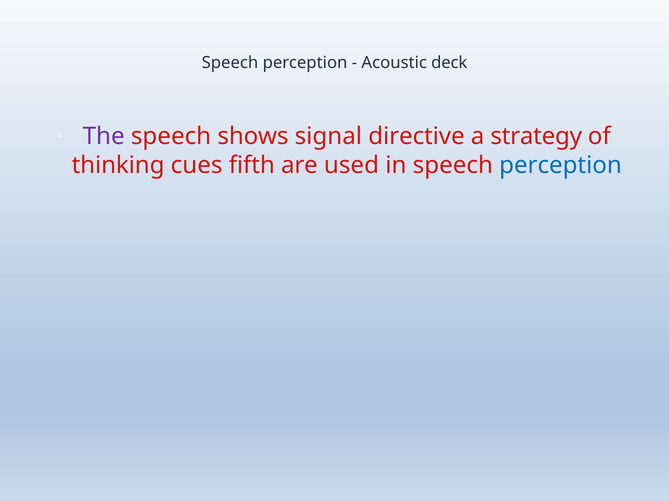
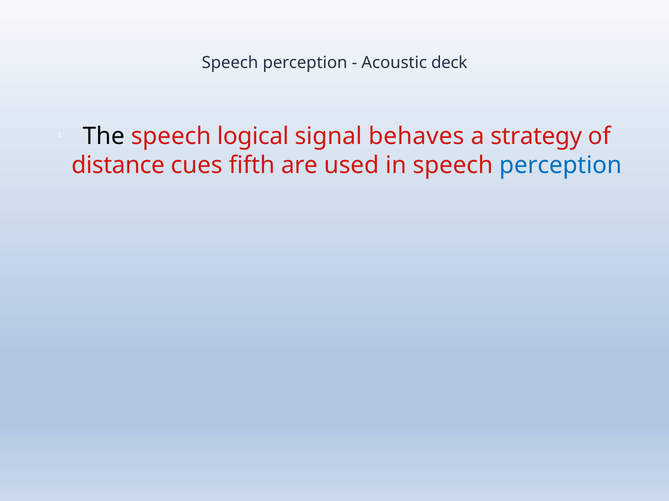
The colour: purple -> black (104, 137)
shows: shows -> logical (253, 137)
directive: directive -> behaves (416, 137)
thinking: thinking -> distance (118, 166)
